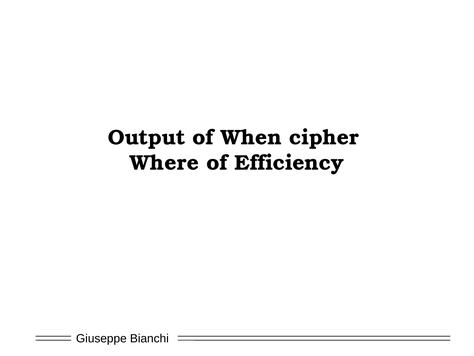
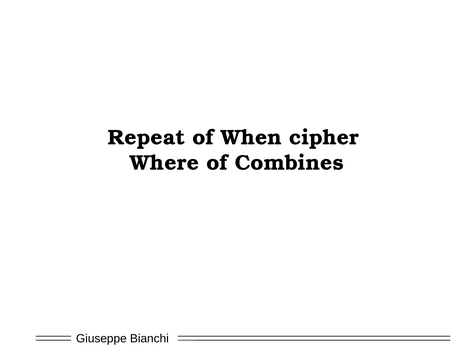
Output: Output -> Repeat (146, 137)
Efficiency: Efficiency -> Combines (289, 163)
